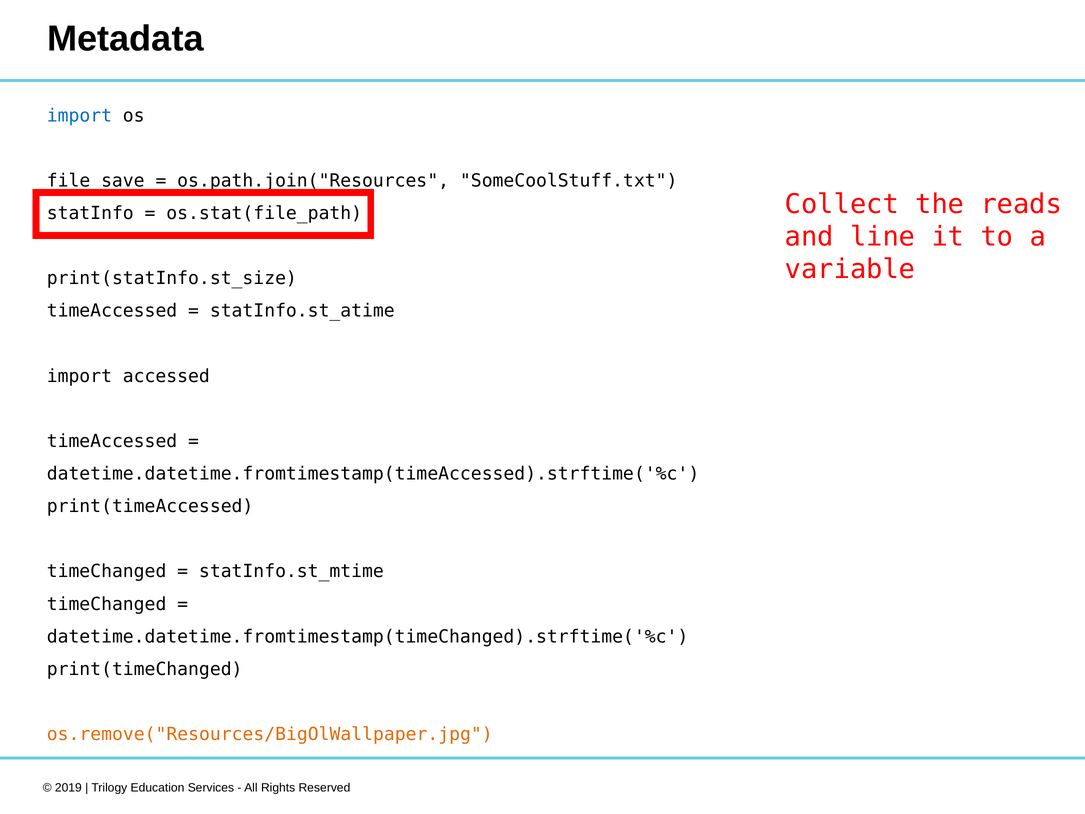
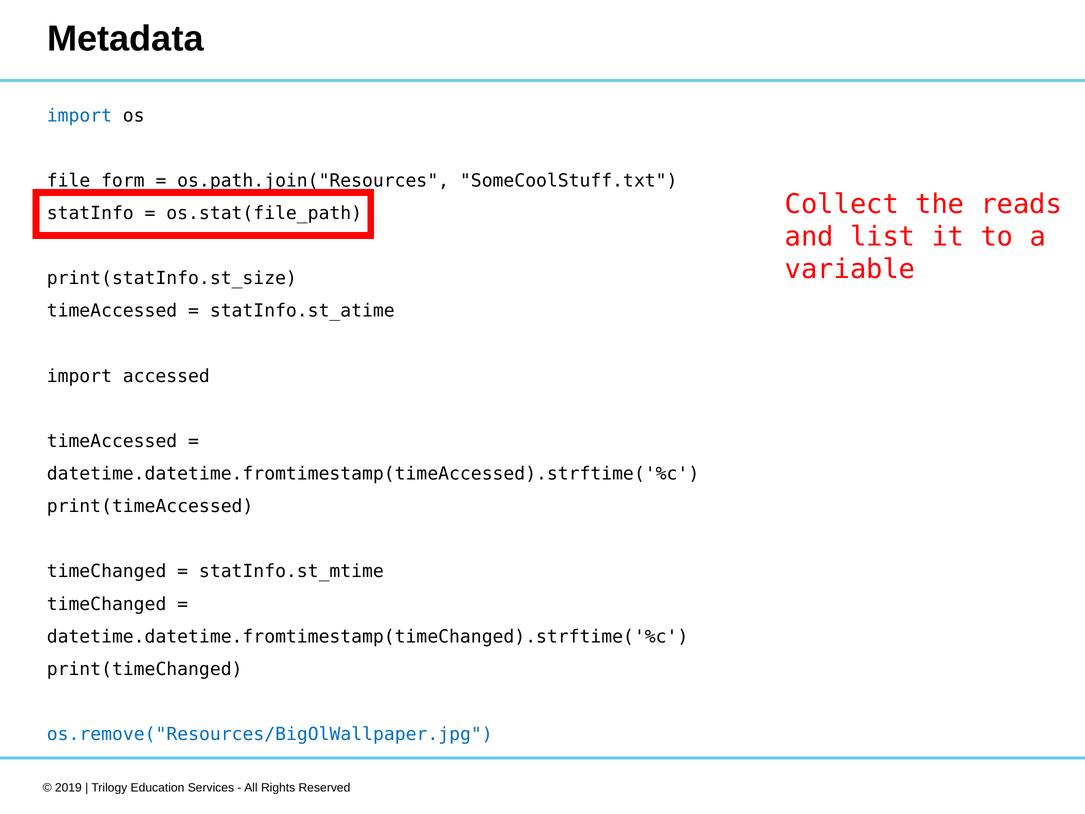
file_save: file_save -> file_form (96, 181)
line: line -> list (883, 237)
os.remove("Resources/BigOlWallpaper.jpg colour: orange -> blue (270, 734)
